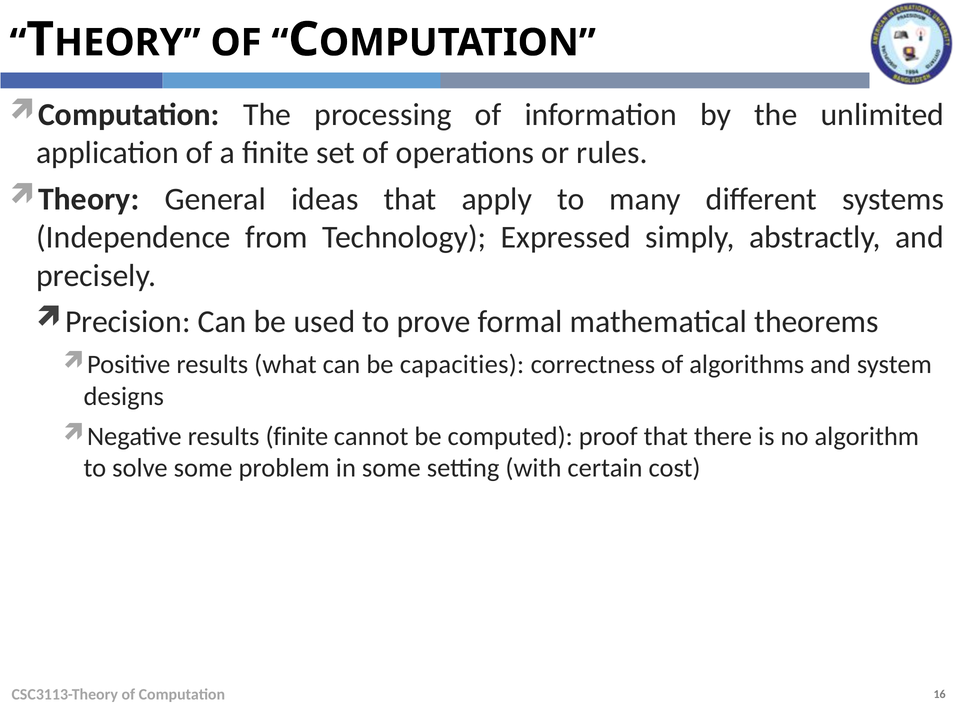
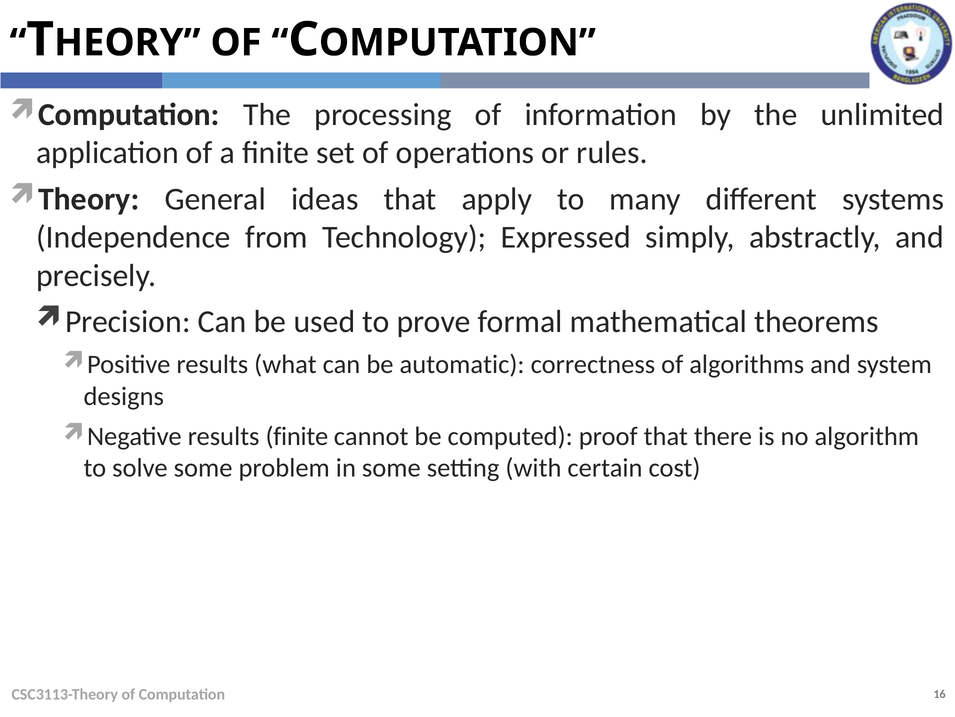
capacities: capacities -> automatic (462, 364)
